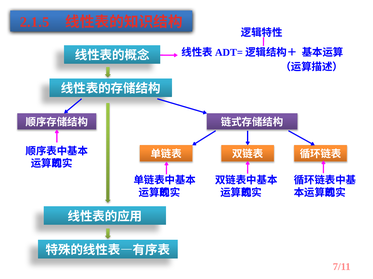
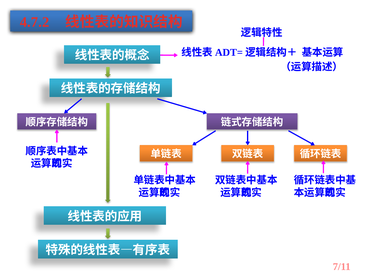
2.1.5: 2.1.5 -> 4.7.2 (35, 22)
